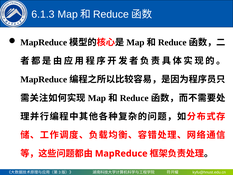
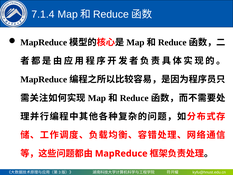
6.1.3: 6.1.3 -> 7.1.4 (43, 14)
